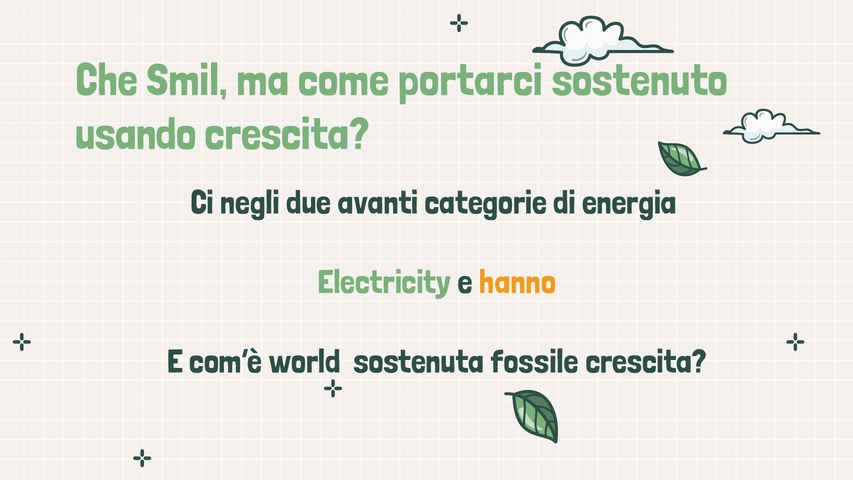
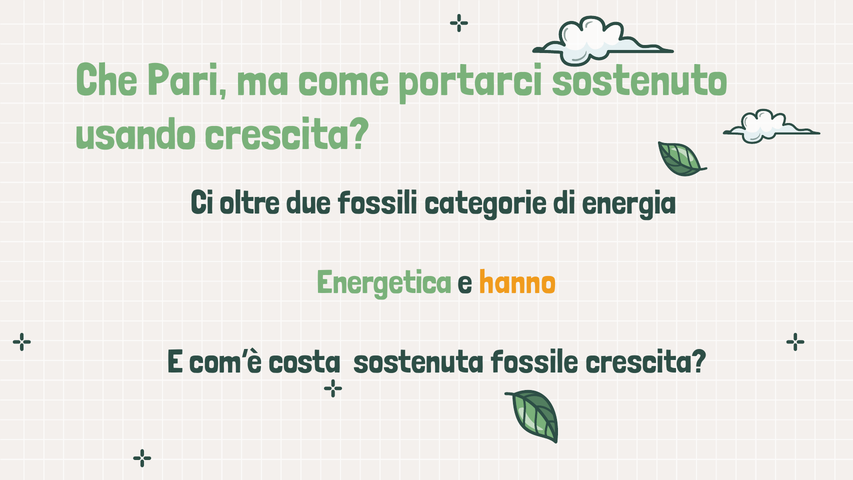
Smil: Smil -> Pari (187, 80)
negli: negli -> oltre (250, 203)
avanti: avanti -> fossili (378, 203)
Electricity: Electricity -> Energetica (385, 282)
world: world -> costa (305, 362)
